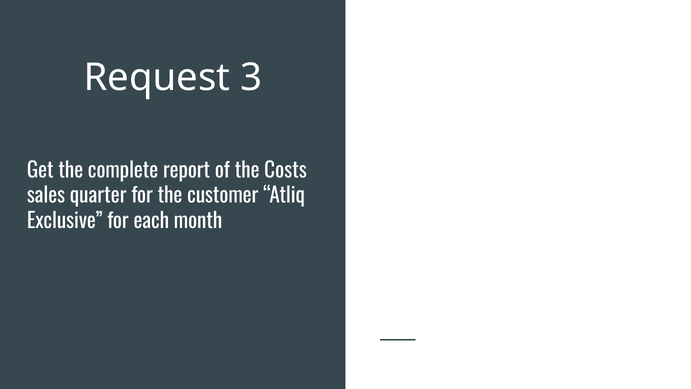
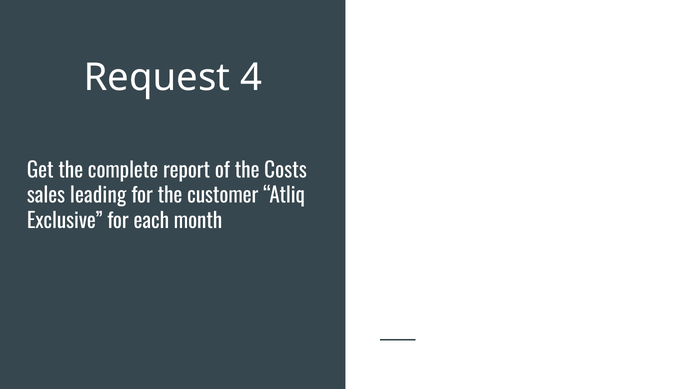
3: 3 -> 4 (251, 77)
quarter: quarter -> leading (98, 196)
